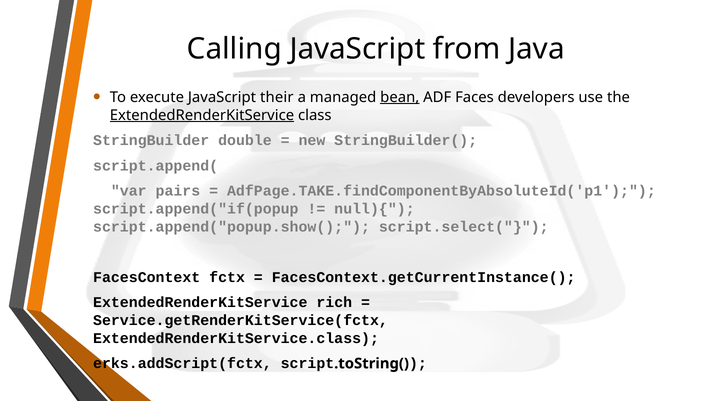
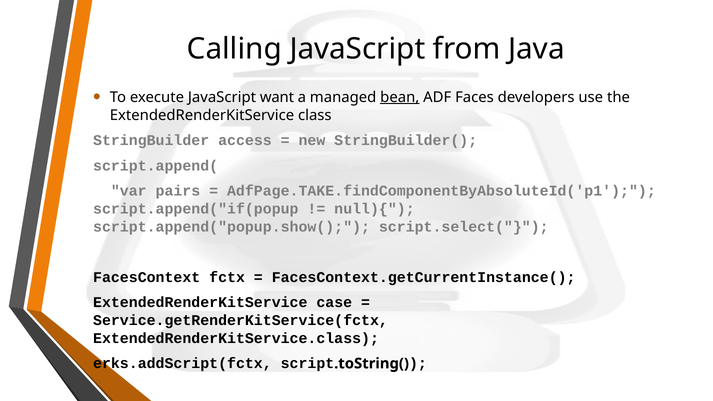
their: their -> want (277, 97)
ExtendedRenderKitService underline: present -> none (202, 115)
double: double -> access (245, 140)
rich: rich -> case (334, 303)
